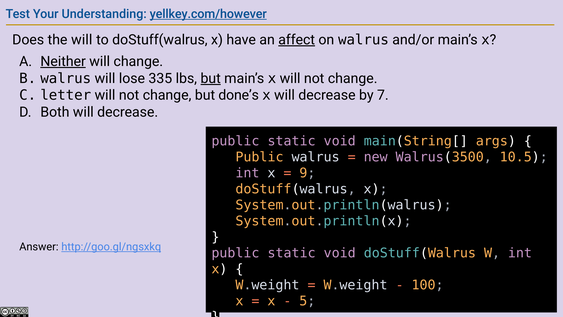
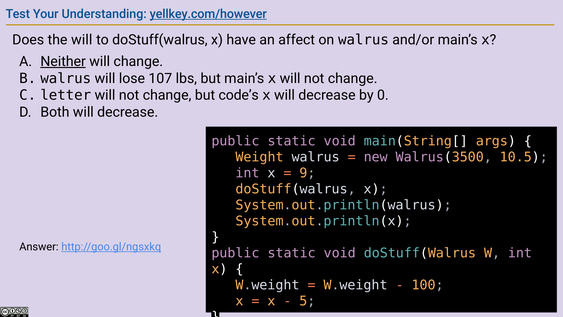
affect underline: present -> none (297, 40)
335: 335 -> 107 (160, 78)
but underline: present -> none (211, 78)
done’s: done’s -> code’s (239, 95)
7: 7 -> 0 (383, 95)
Public: Public -> Weight (259, 157)
